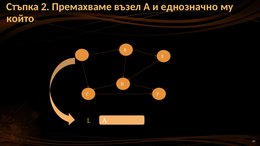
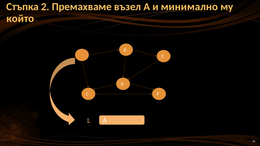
еднозначно: еднозначно -> минимално (189, 7)
